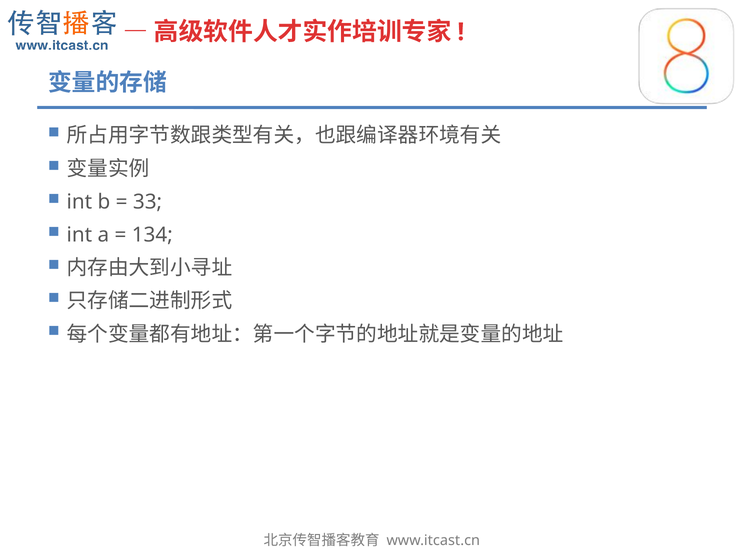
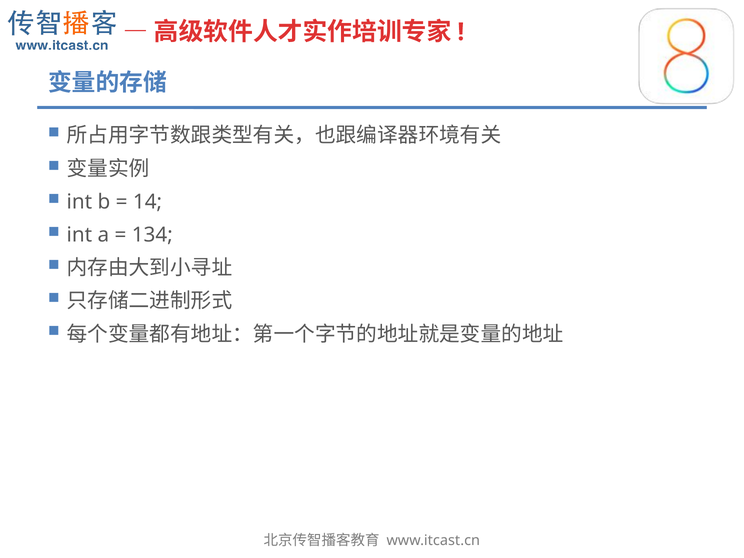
33: 33 -> 14 (148, 202)
